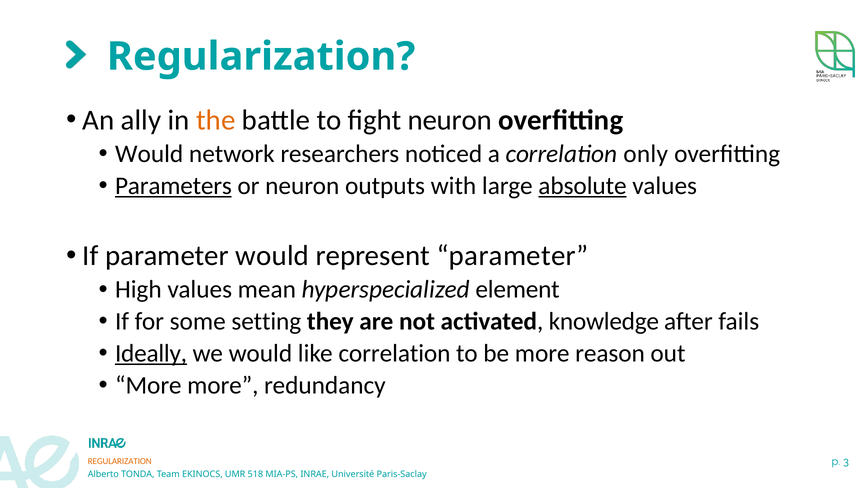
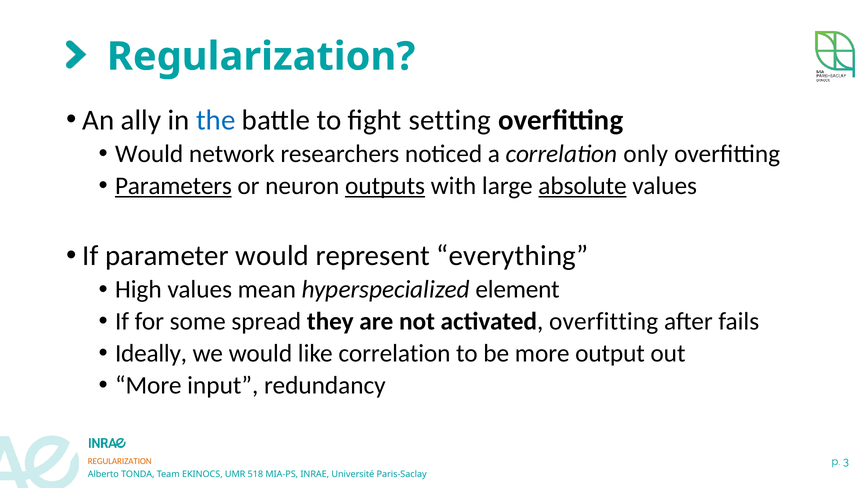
the colour: orange -> blue (216, 120)
fight neuron: neuron -> setting (450, 120)
outputs underline: none -> present (385, 186)
represent parameter: parameter -> everything (512, 256)
setting: setting -> spread (266, 322)
activated knowledge: knowledge -> overfitting (604, 322)
Ideally underline: present -> none (151, 354)
reason: reason -> output (610, 354)
More more: more -> input (223, 385)
